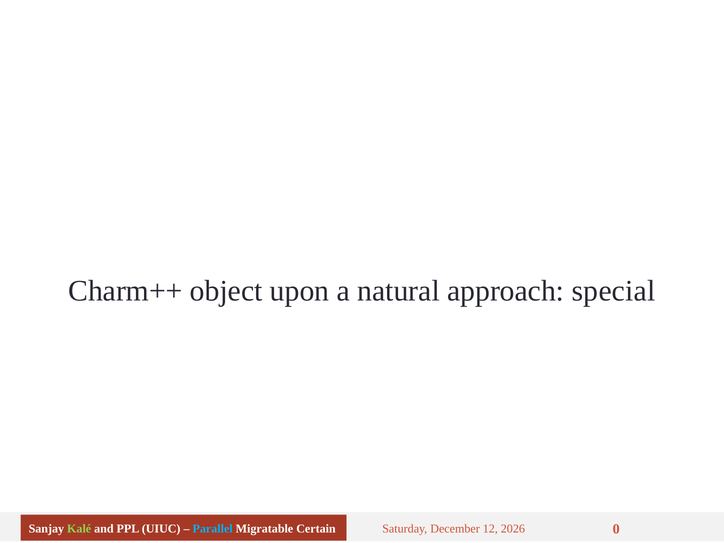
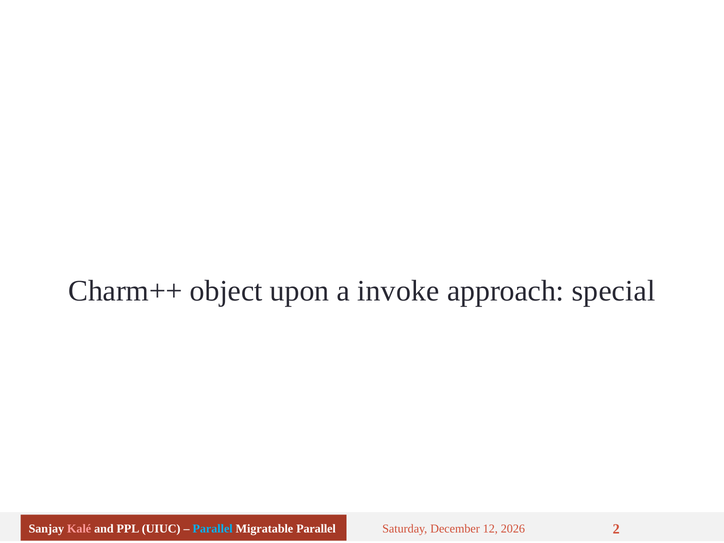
natural: natural -> invoke (398, 291)
Kalé colour: light green -> pink (79, 529)
Migratable Certain: Certain -> Parallel (316, 529)
0: 0 -> 2 (616, 529)
